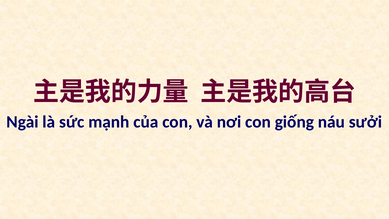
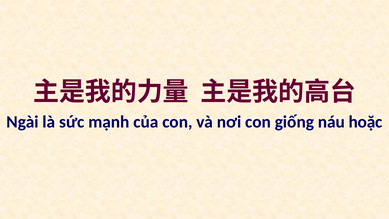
sưởi: sưởi -> hoặc (365, 122)
